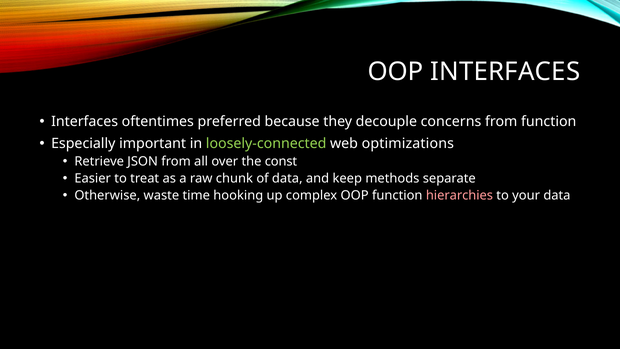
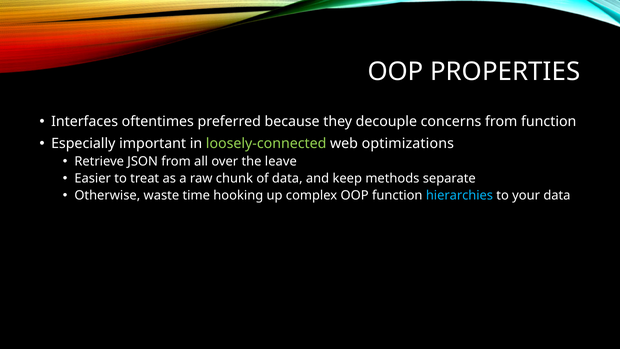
OOP INTERFACES: INTERFACES -> PROPERTIES (505, 72)
const: const -> leave (281, 161)
hierarchies colour: pink -> light blue (459, 196)
